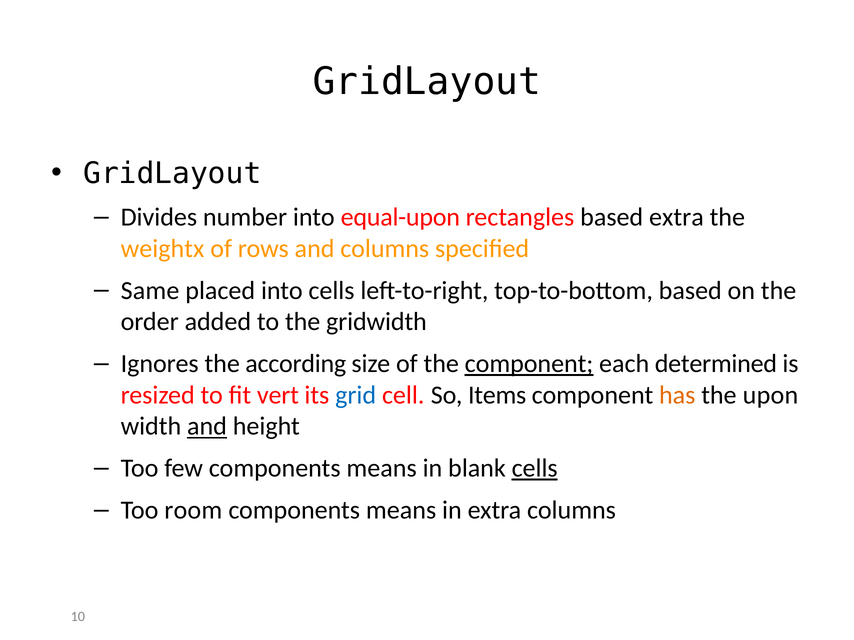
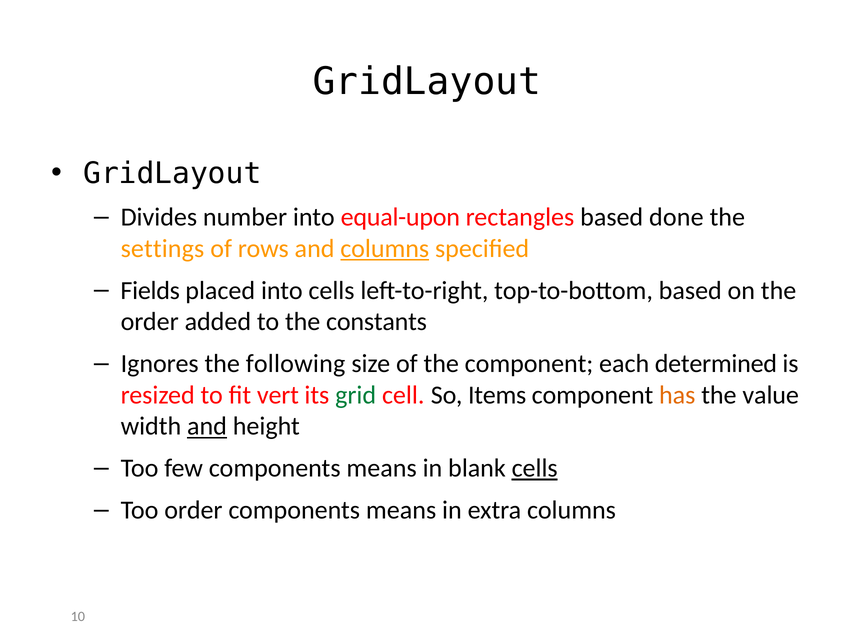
based extra: extra -> done (676, 217)
weightx: weightx -> settings (162, 249)
columns underline: none -> present (385, 249)
Same: Same -> Fields (150, 291)
gridwidth: gridwidth -> constants (376, 322)
according: according -> following (296, 364)
component underline: present -> none (529, 364)
grid colour: blue -> green (356, 395)
upon: upon -> value (771, 395)
Too room: room -> order (193, 511)
